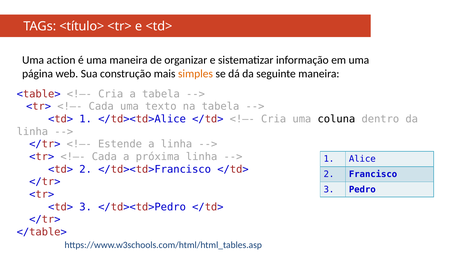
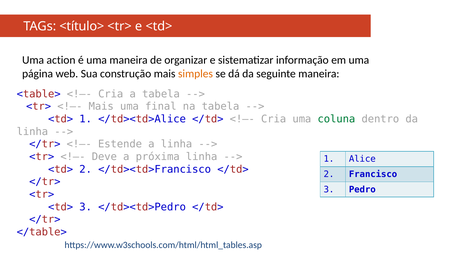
Cada: Cada -> Mais (101, 107)
texto: texto -> final (161, 107)
coluna colour: black -> green (336, 119)
Cada: Cada -> Deve (104, 157)
